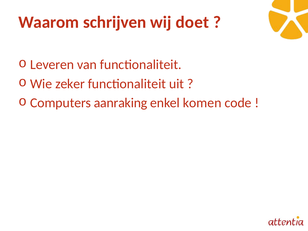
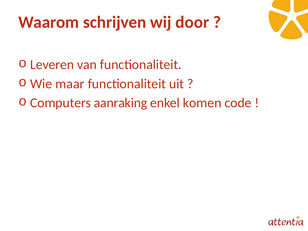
doet: doet -> door (192, 22)
zeker: zeker -> maar (70, 84)
